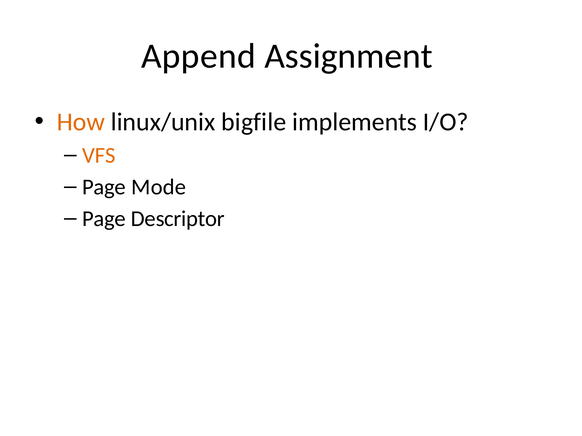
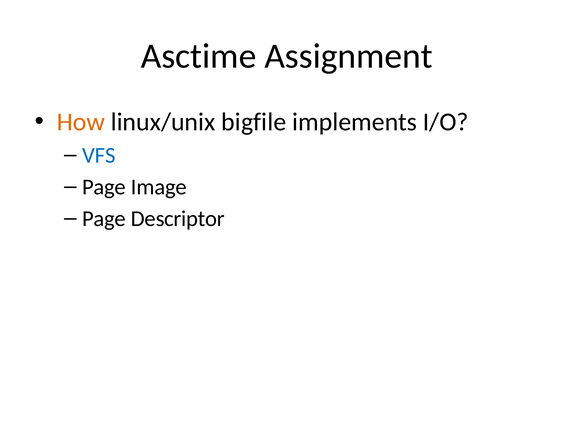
Append: Append -> Asctime (199, 56)
VFS colour: orange -> blue (99, 156)
Mode: Mode -> Image (159, 187)
